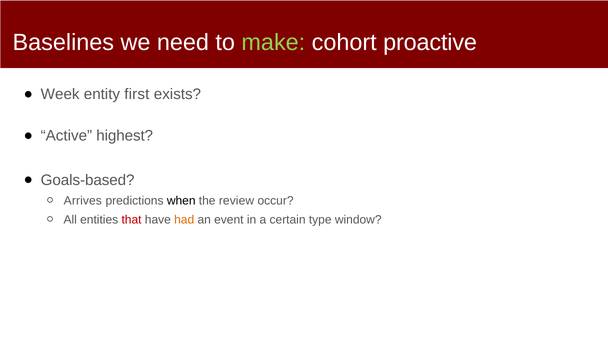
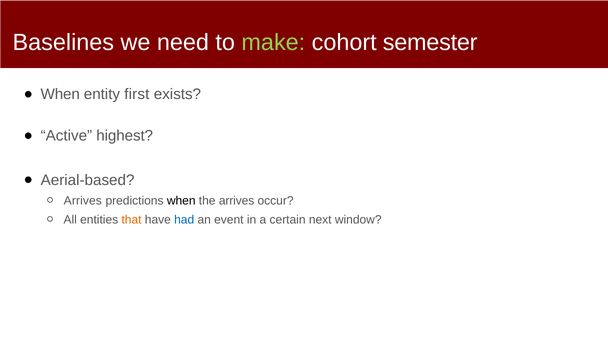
proactive: proactive -> semester (430, 43)
Week: Week -> When (60, 94)
Goals-based: Goals-based -> Aerial-based (88, 180)
the review: review -> arrives (237, 201)
that colour: red -> orange (132, 220)
had colour: orange -> blue (184, 220)
type: type -> next (320, 220)
